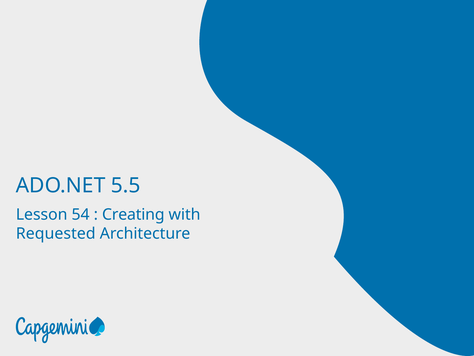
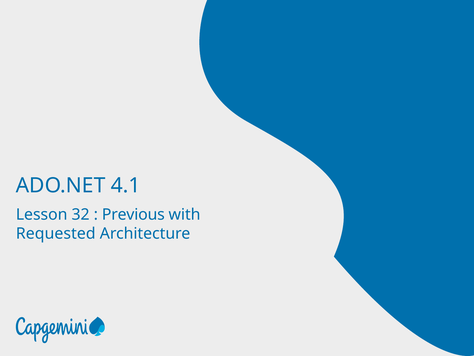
5.5: 5.5 -> 4.1 (126, 185)
54: 54 -> 32 (81, 214)
Creating: Creating -> Previous (133, 214)
